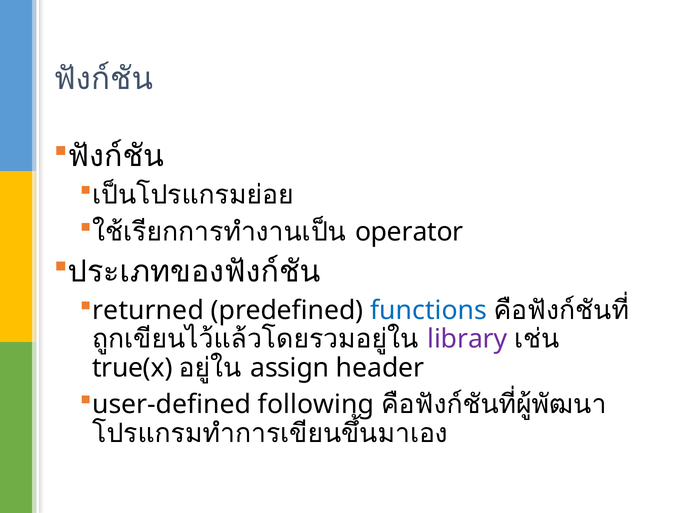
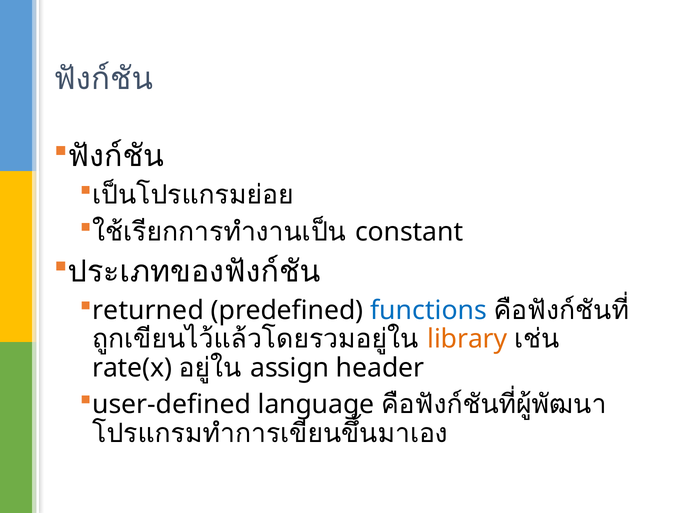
operator: operator -> constant (409, 232)
library colour: purple -> orange (467, 339)
true(x: true(x -> rate(x (132, 368)
following: following -> language (316, 405)
